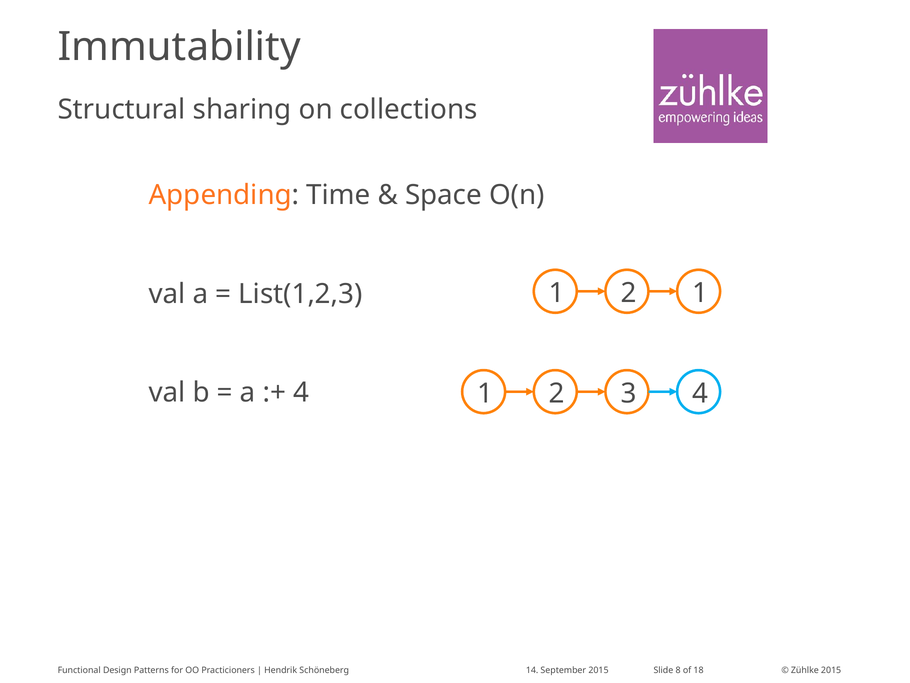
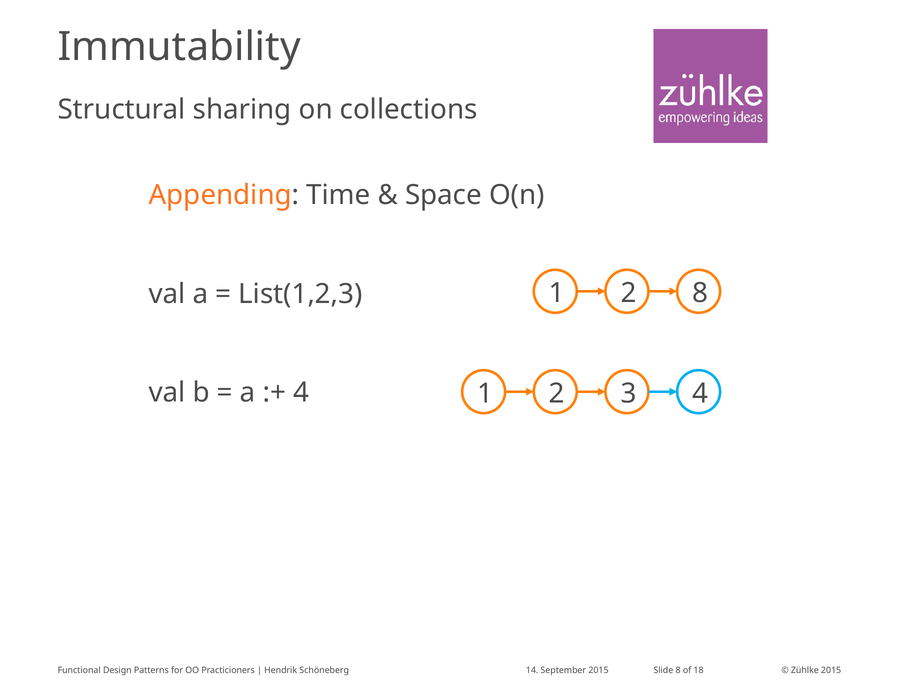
2 1: 1 -> 8 (700, 293)
